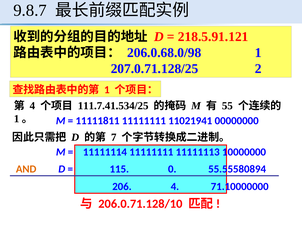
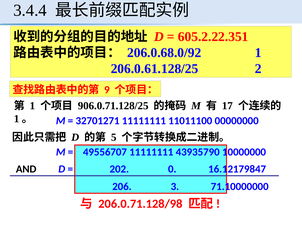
9.8.7: 9.8.7 -> 3.4.4 (30, 10)
218.5.91.121: 218.5.91.121 -> 605.2.22.351 (213, 37)
206.0.68.0/98: 206.0.68.0/98 -> 206.0.68.0/92 (164, 53)
207.0.71.128/25: 207.0.71.128/25 -> 206.0.61.128/25 (155, 69)
1: 1 -> 9 (107, 90)
4: 4 -> 1 (32, 106)
111.7.41.534/25: 111.7.41.534/25 -> 906.0.71.128/25 (113, 106)
55: 55 -> 17 (227, 106)
11111811: 11111811 -> 32701271 (98, 121)
11021941: 11021941 -> 11011100 (190, 121)
7: 7 -> 5 (114, 138)
11111114: 11111114 -> 49556707 (105, 152)
11111113: 11111113 -> 43935790 (198, 152)
AND colour: orange -> black (26, 170)
115: 115 -> 202 (119, 170)
55.55580894: 55.55580894 -> 16.12179847 (237, 170)
206 4: 4 -> 3 (175, 187)
206.0.71.128/10: 206.0.71.128/10 -> 206.0.71.128/98 (140, 204)
